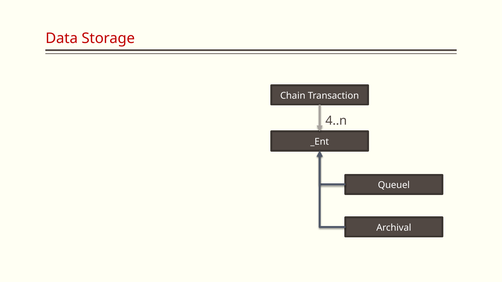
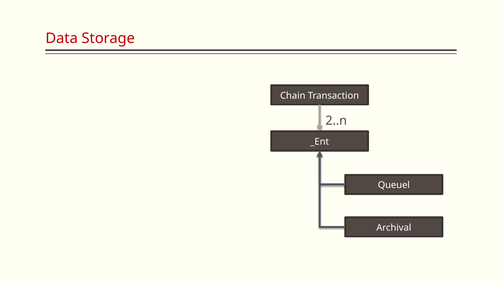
4..n: 4..n -> 2..n (336, 121)
